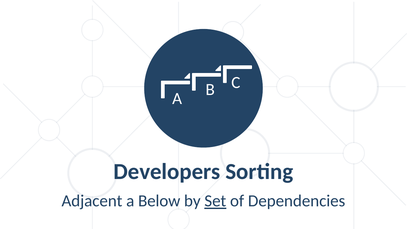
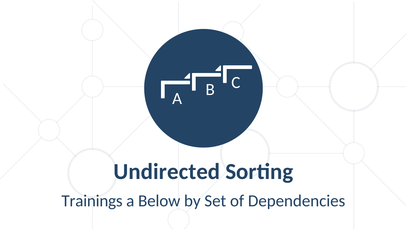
Developers: Developers -> Undirected (167, 171)
Adjacent: Adjacent -> Trainings (92, 201)
Set underline: present -> none (215, 201)
